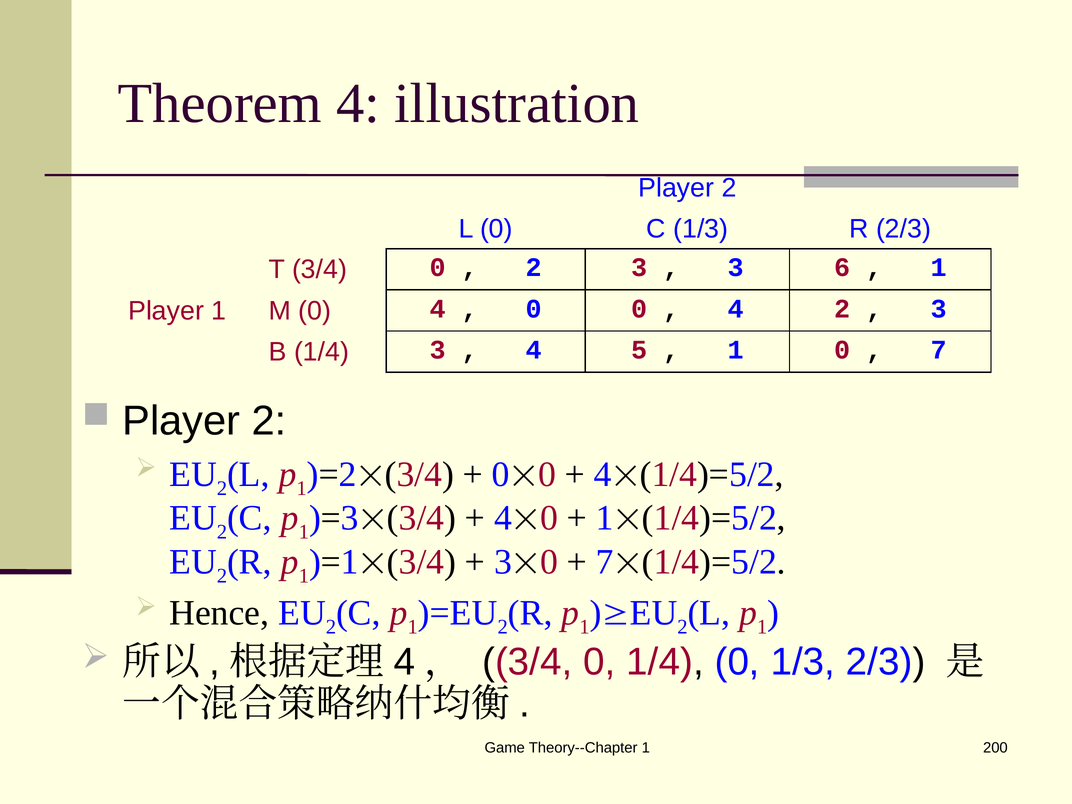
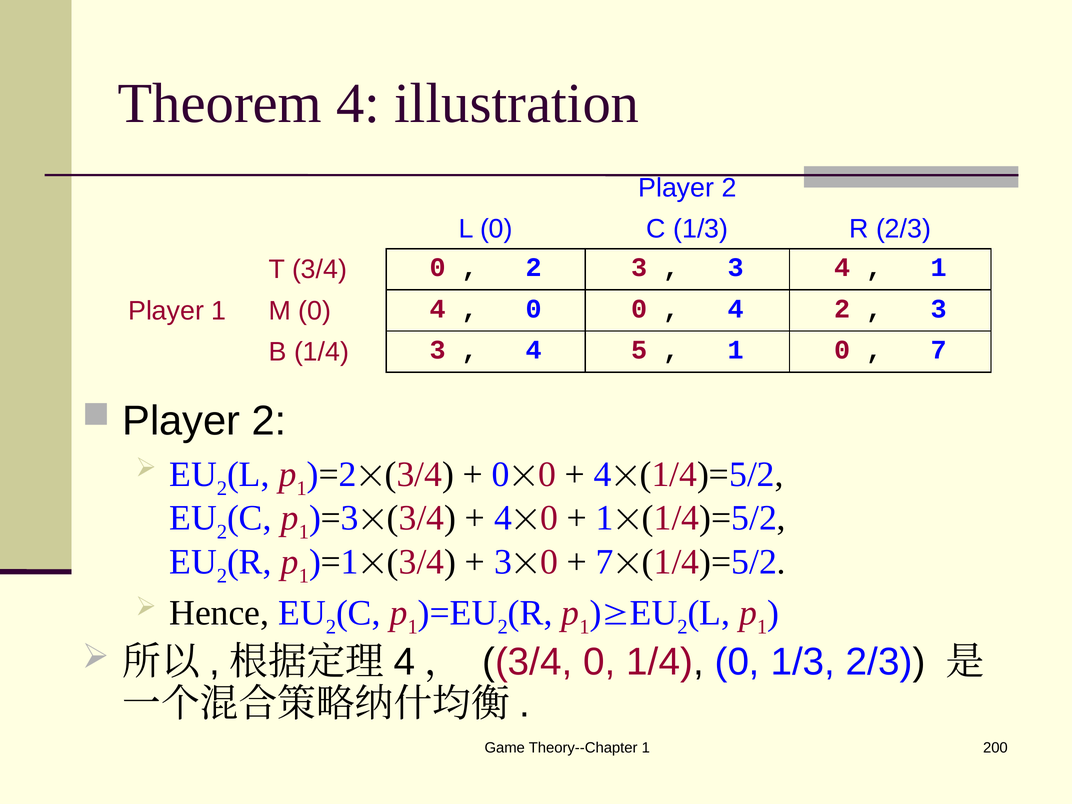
3 6: 6 -> 4 (842, 268)
